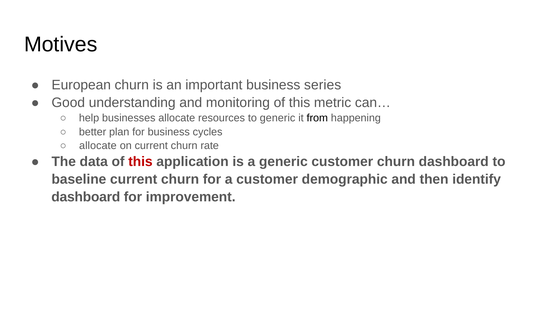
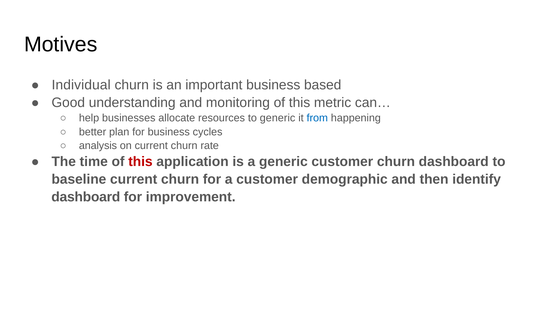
European: European -> Individual (81, 85)
series: series -> based (323, 85)
from colour: black -> blue (317, 118)
allocate: allocate -> analysis (98, 145)
data: data -> time (94, 161)
